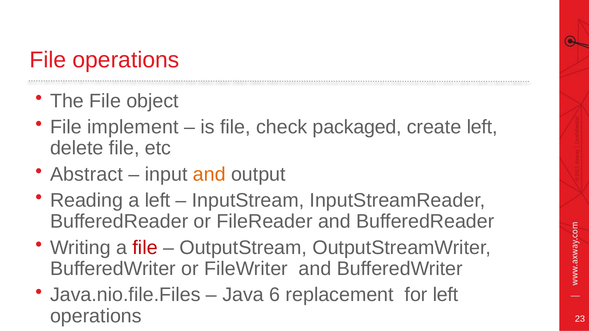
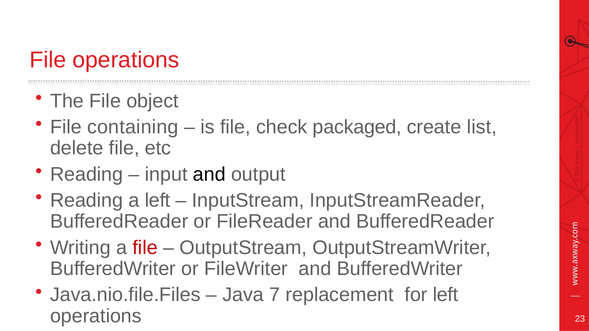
implement: implement -> containing (133, 127)
create left: left -> list (482, 127)
Abstract: Abstract -> Reading (87, 174)
and colour: orange -> black (209, 174)
6: 6 -> 7 (275, 295)
